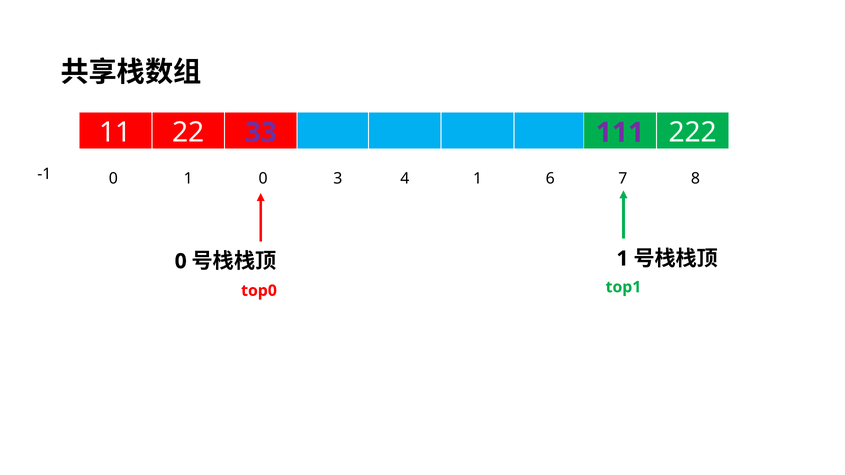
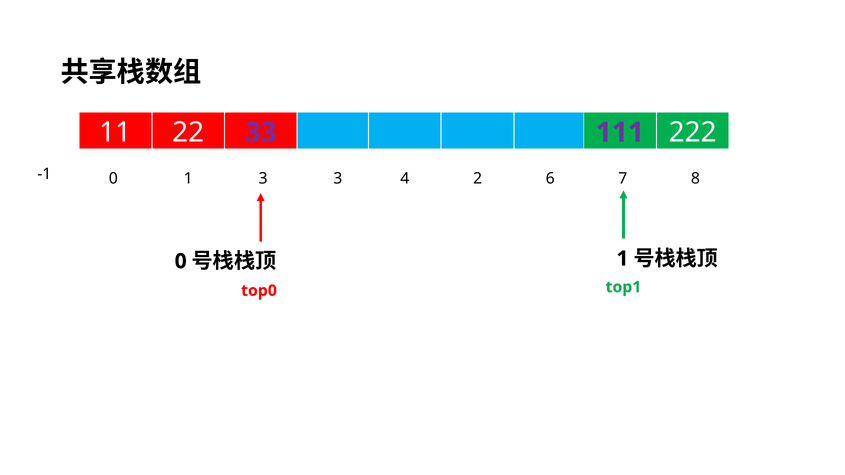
1 0: 0 -> 3 (263, 179)
4 1: 1 -> 2 (478, 179)
